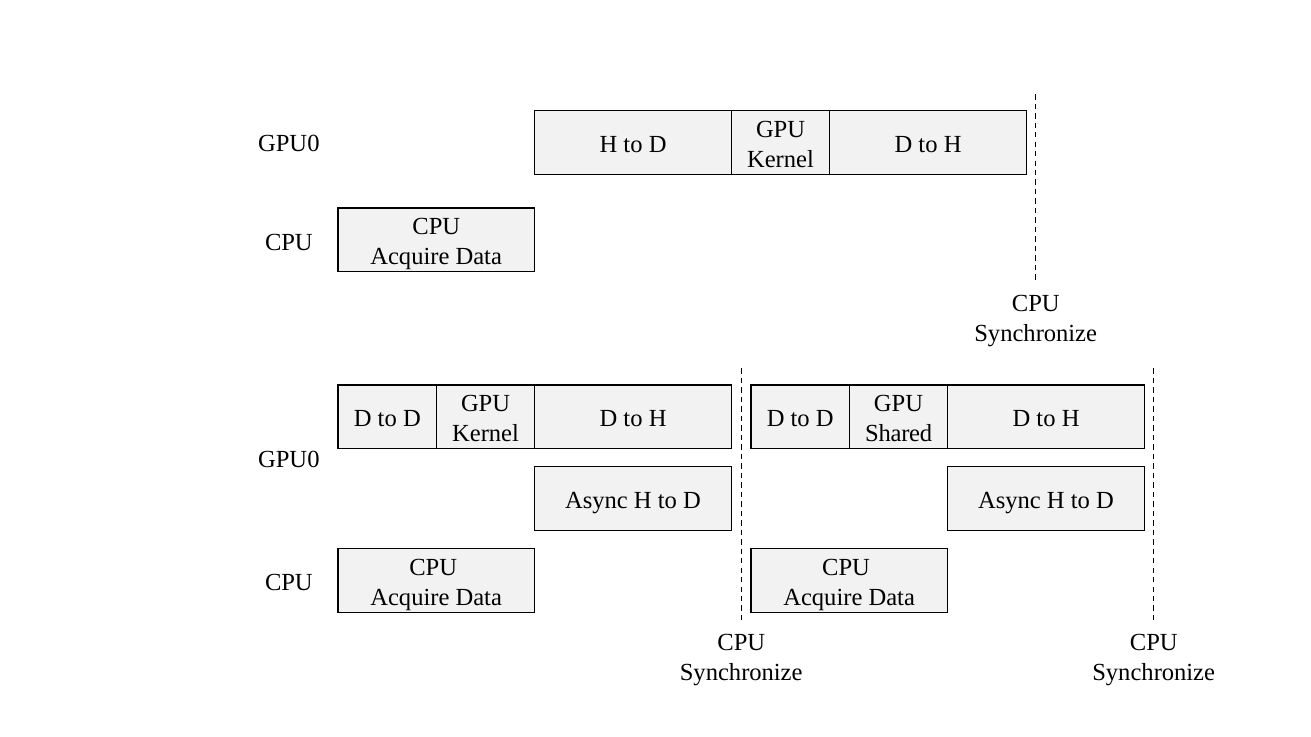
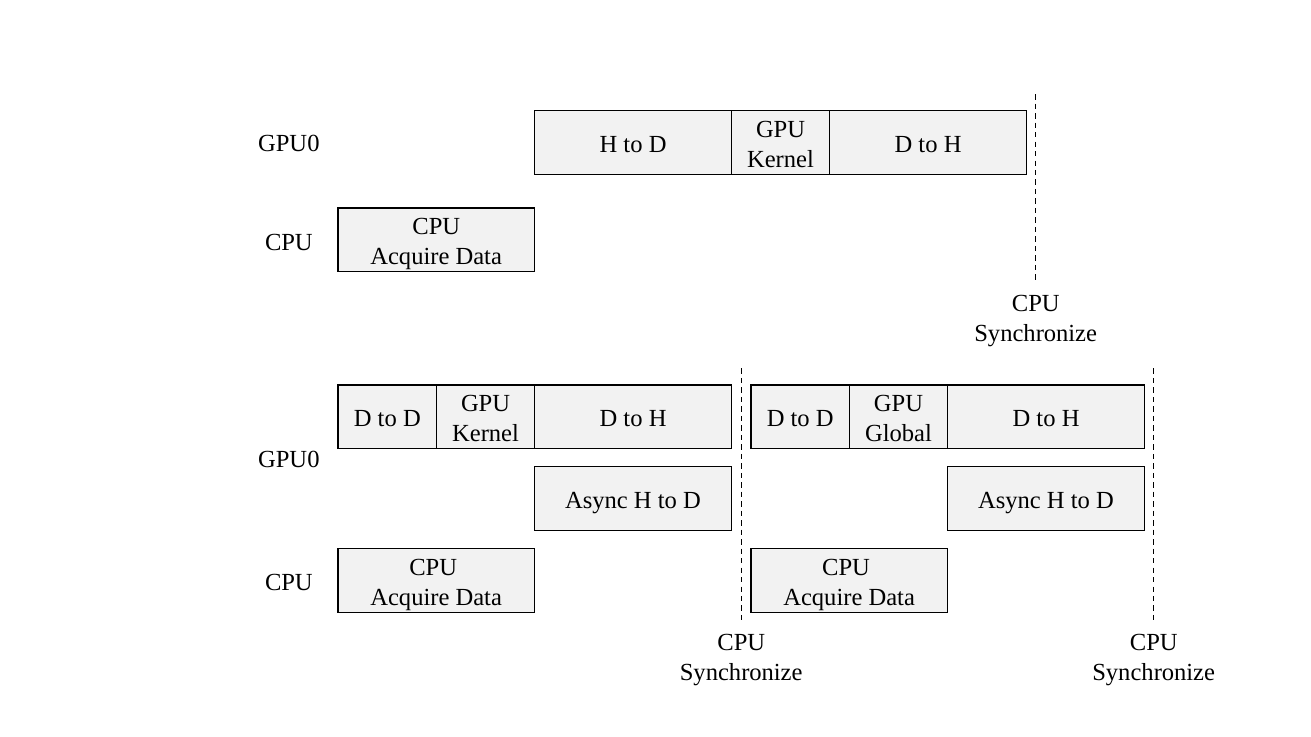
Shared: Shared -> Global (899, 433)
